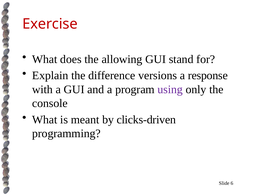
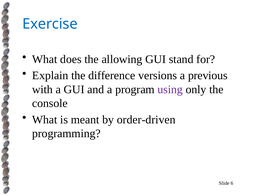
Exercise colour: red -> blue (50, 24)
response: response -> previous (208, 76)
clicks-driven: clicks-driven -> order-driven (146, 120)
